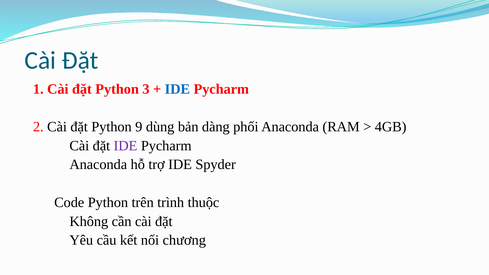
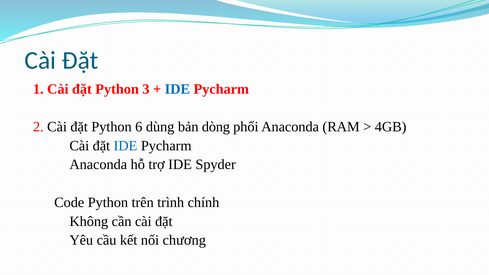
9: 9 -> 6 (139, 127)
dàng: dàng -> dòng (216, 127)
IDE colour: purple -> blue (125, 146)
thuộc: thuộc -> chính (203, 202)
